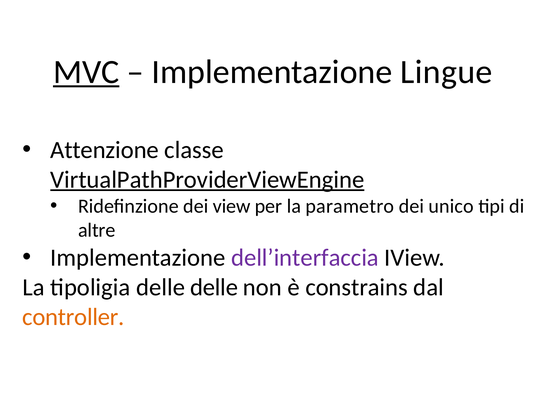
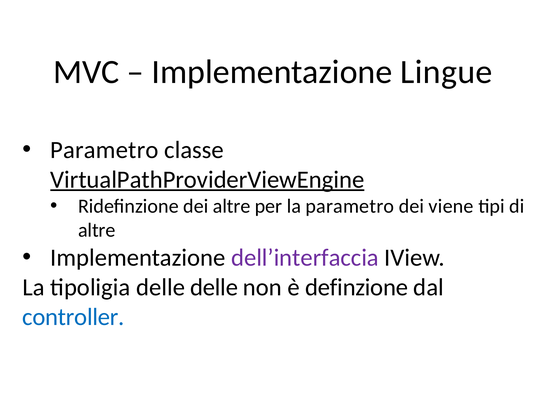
MVC underline: present -> none (86, 72)
Attenzione: Attenzione -> Parametro (104, 150)
dei view: view -> altre (232, 206)
unico: unico -> viene (451, 206)
constrains: constrains -> definzione (357, 287)
controller colour: orange -> blue (73, 317)
